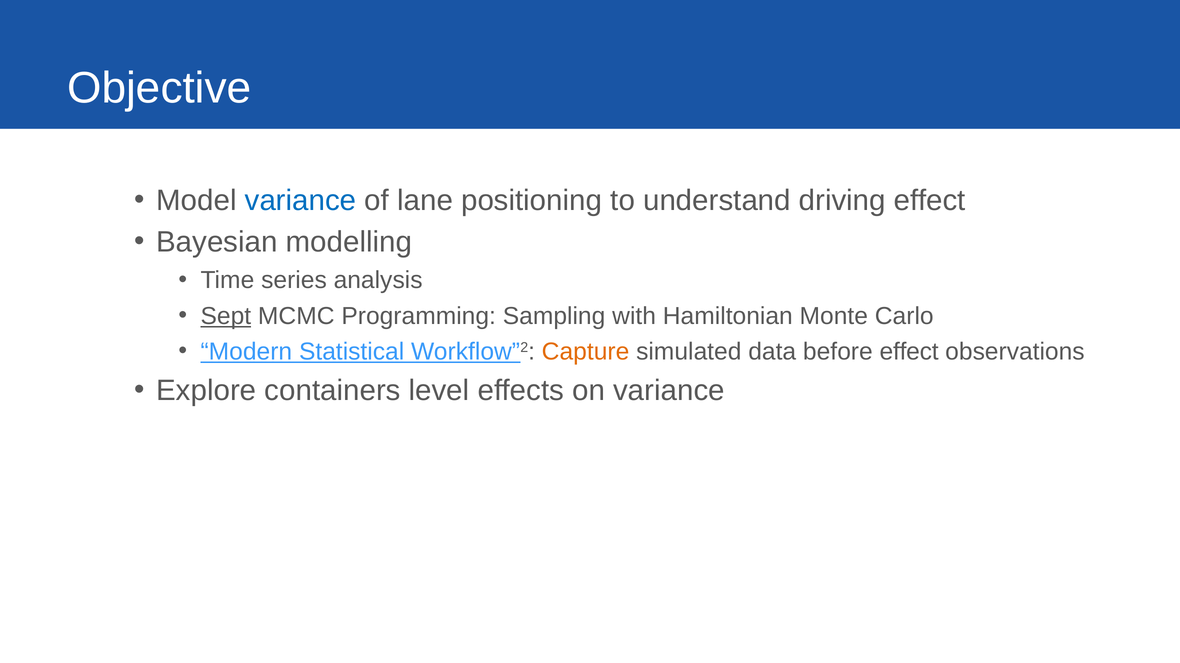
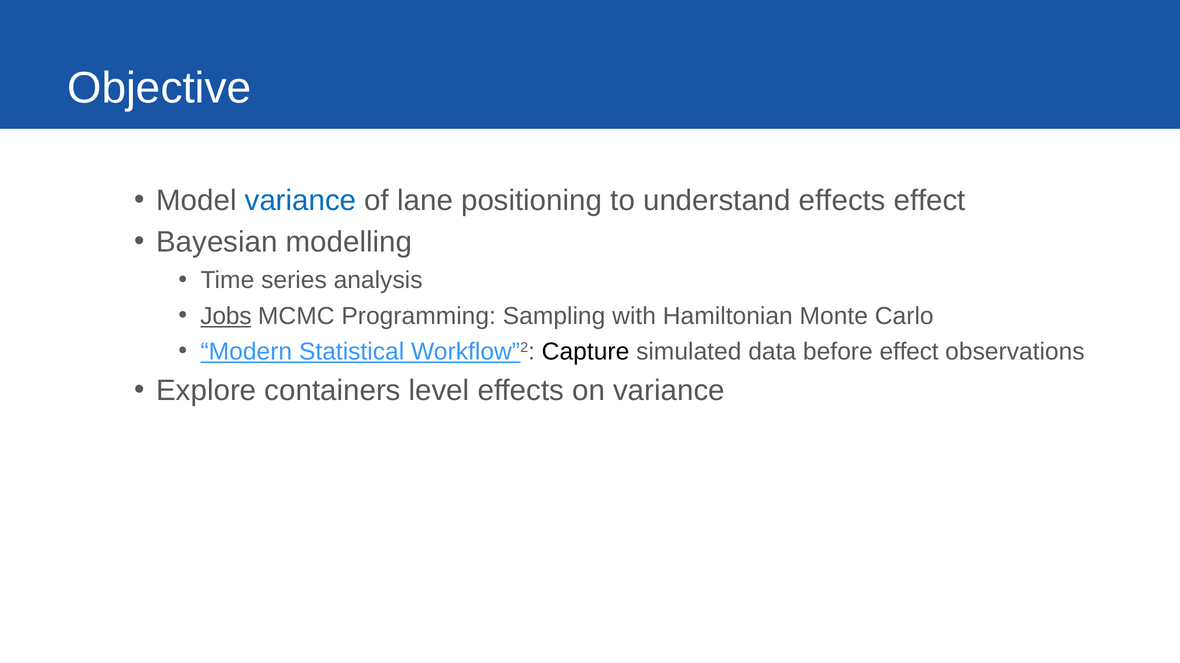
understand driving: driving -> effects (842, 201)
Sept: Sept -> Jobs (226, 316)
Capture colour: orange -> black (586, 352)
